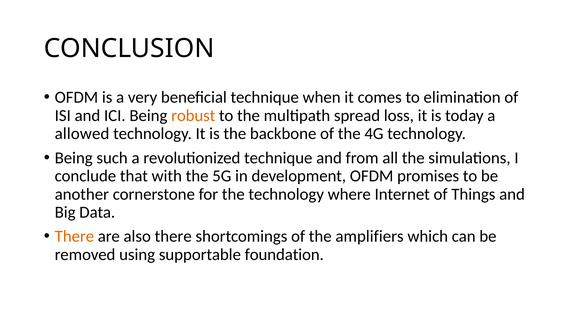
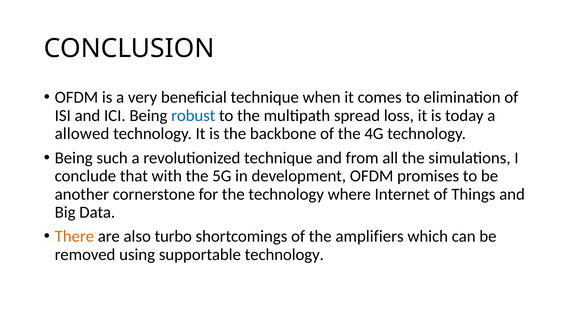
robust colour: orange -> blue (193, 116)
also there: there -> turbo (173, 236)
supportable foundation: foundation -> technology (284, 255)
